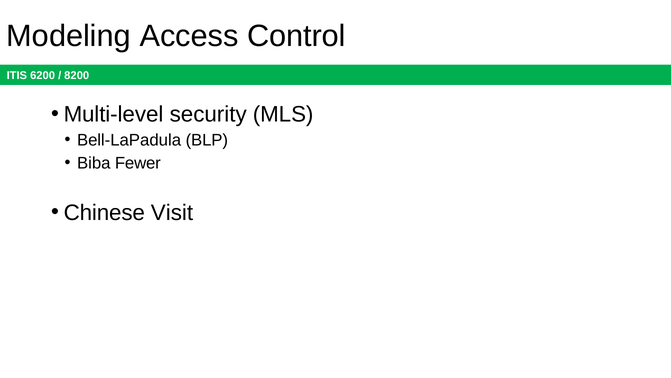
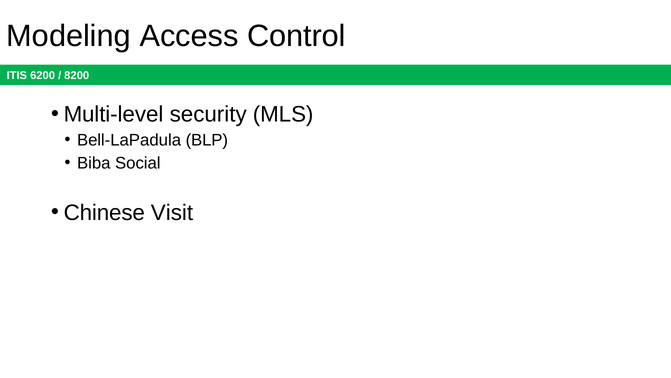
Fewer: Fewer -> Social (138, 163)
